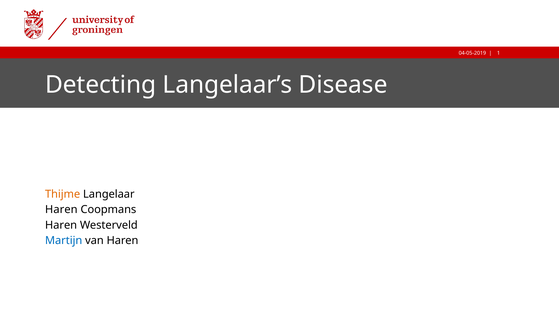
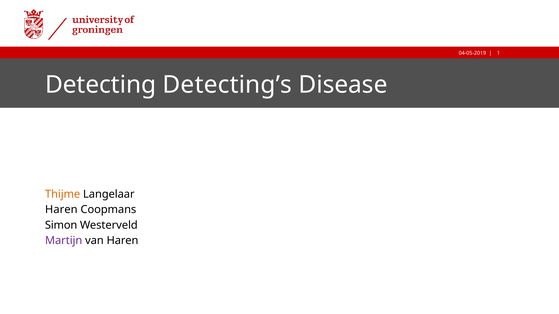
Langelaar’s: Langelaar’s -> Detecting’s (227, 85)
Haren: Haren -> Simon (61, 225)
Martijn colour: blue -> purple (64, 241)
